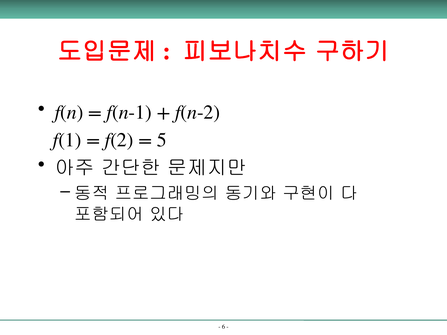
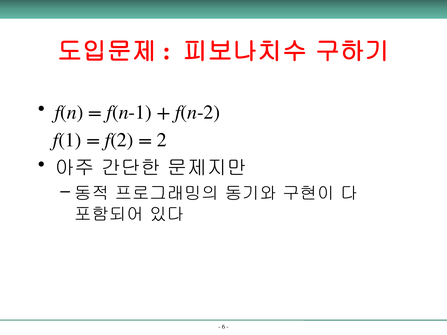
5: 5 -> 2 (162, 140)
